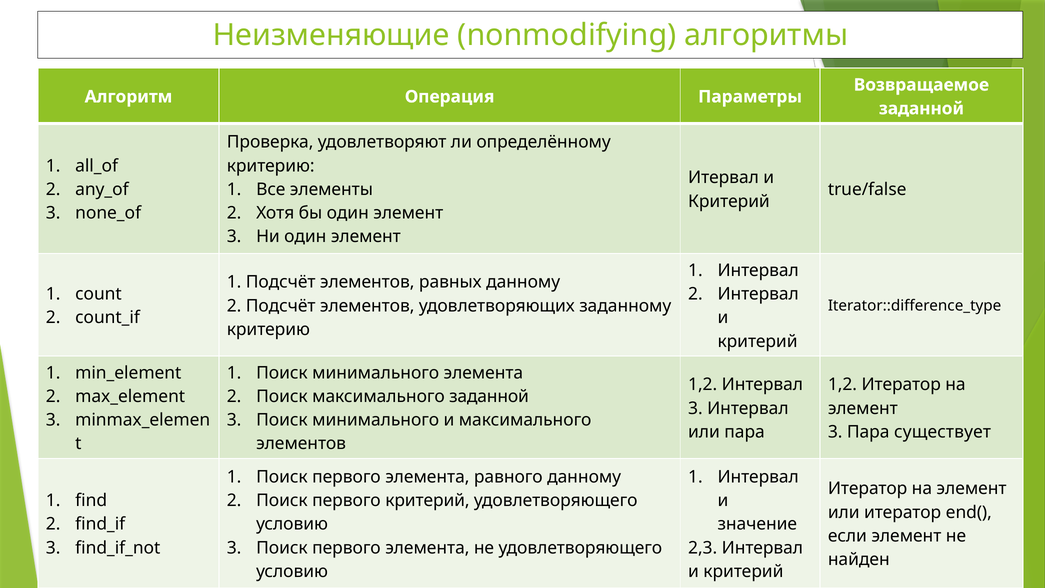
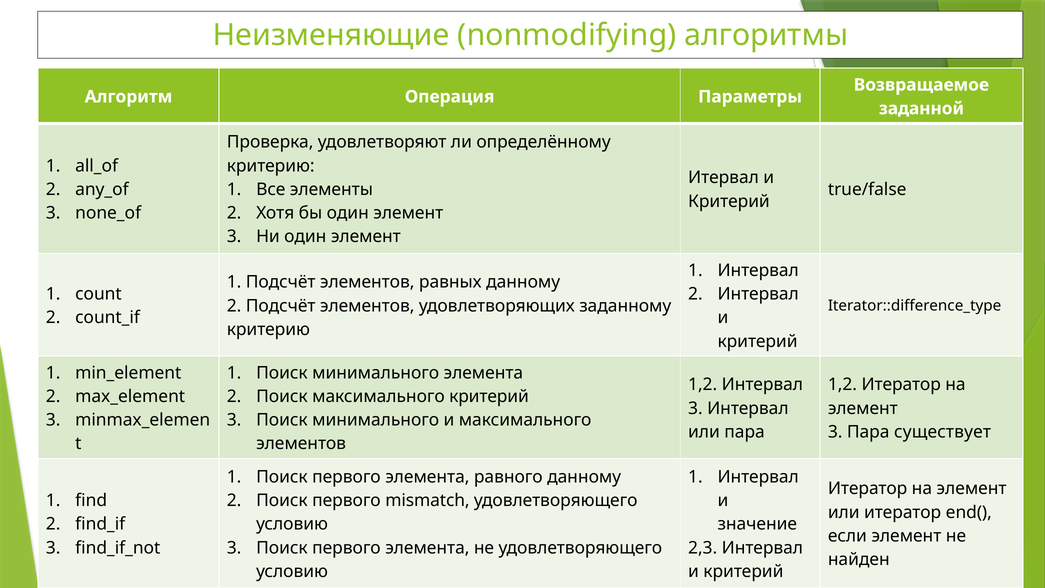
максимального заданной: заданной -> критерий (489, 396)
первого критерий: критерий -> mismatch (427, 500)
